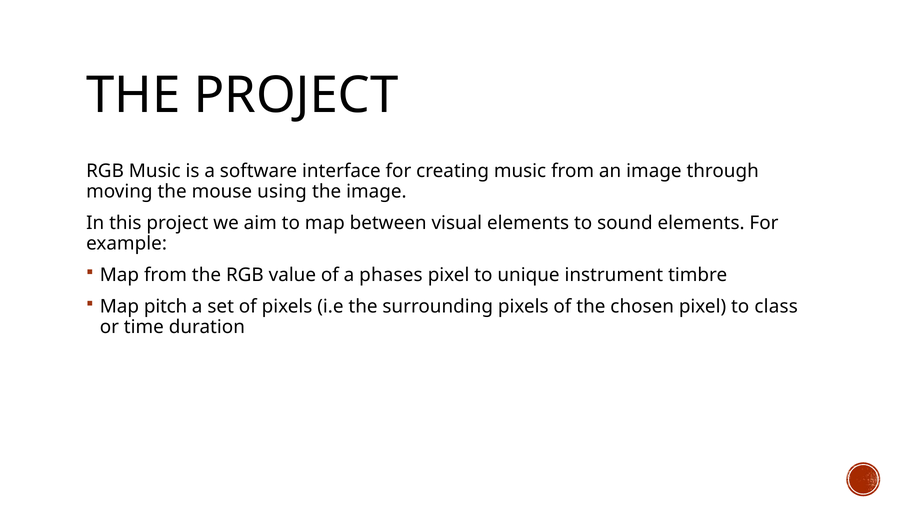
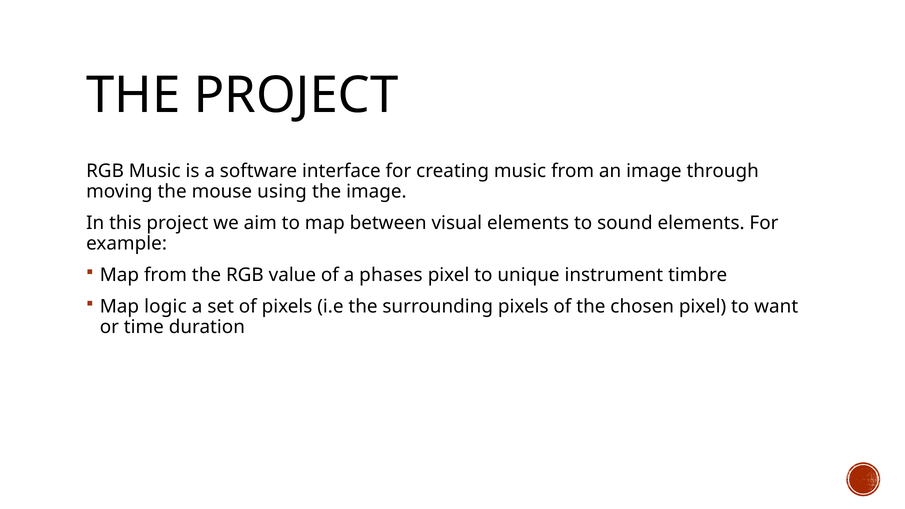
pitch: pitch -> logic (165, 307)
class: class -> want (776, 307)
